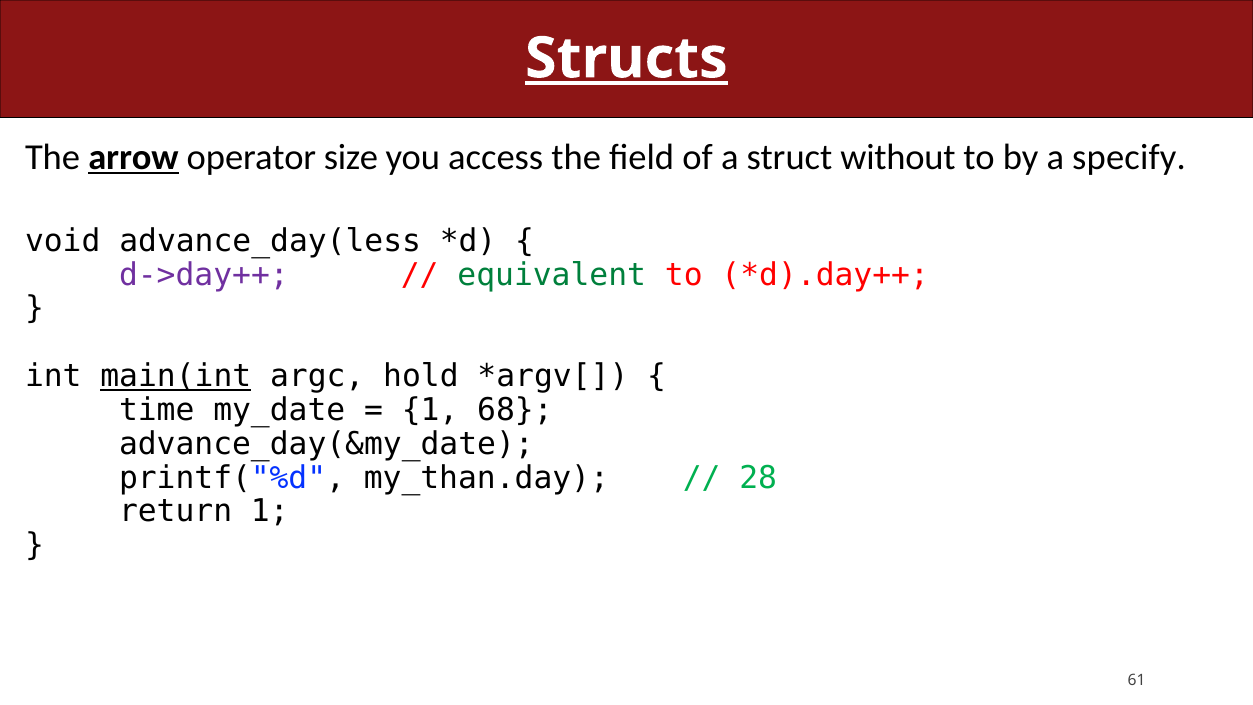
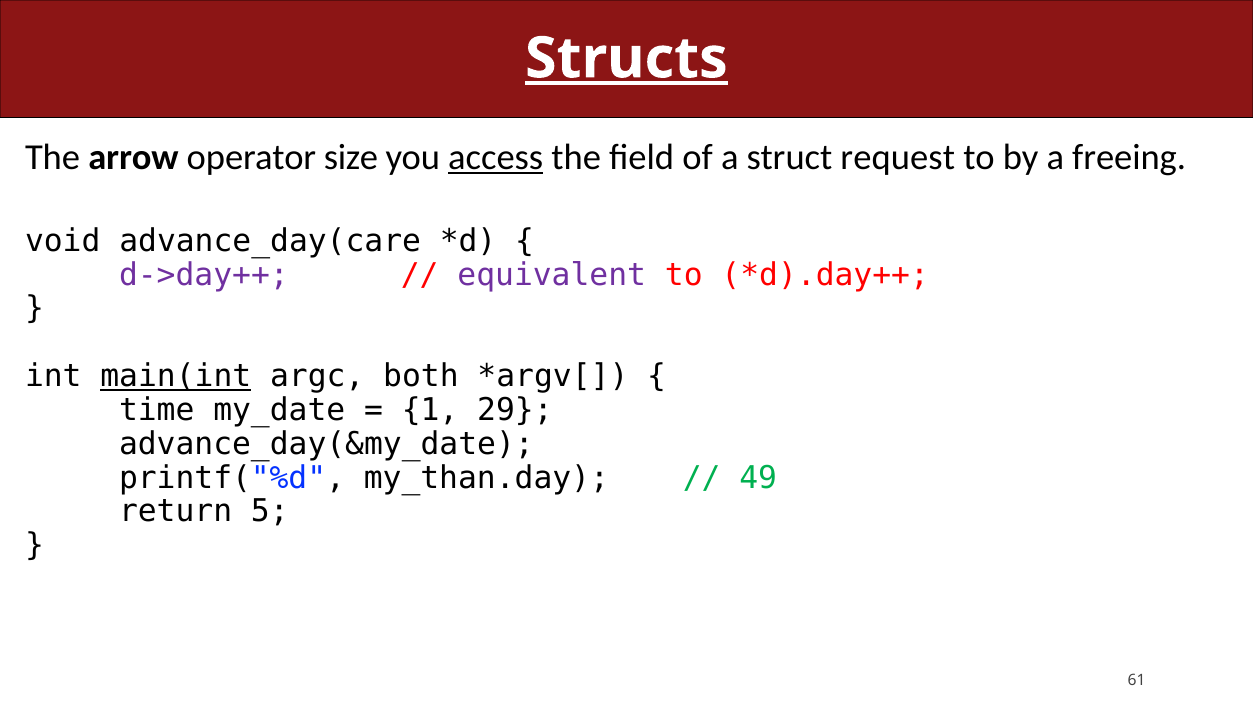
arrow underline: present -> none (133, 157)
access underline: none -> present (496, 157)
without: without -> request (898, 157)
specify: specify -> freeing (1129, 157)
advance_day(less: advance_day(less -> advance_day(care (270, 241)
equivalent colour: green -> purple (552, 275)
hold: hold -> both (421, 376)
68: 68 -> 29 (515, 410)
28: 28 -> 49 (758, 478)
return 1: 1 -> 5 (270, 511)
